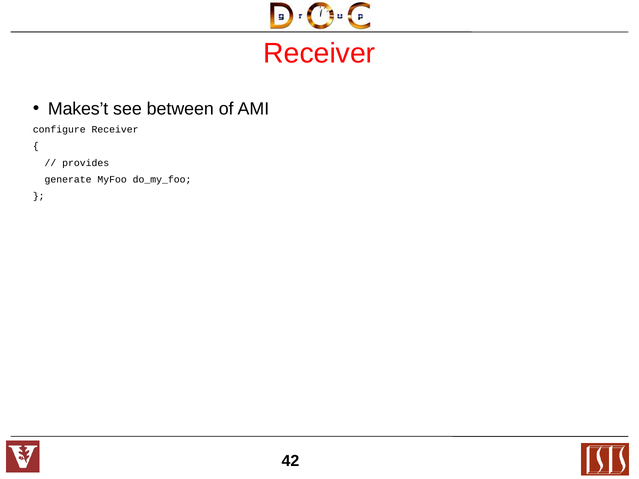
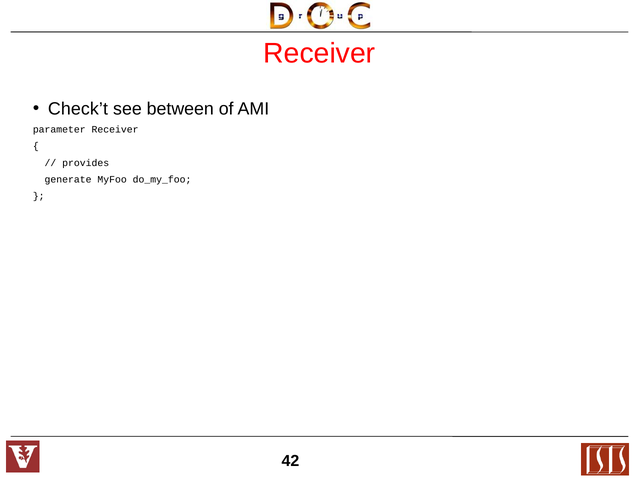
Makes’t: Makes’t -> Check’t (78, 109)
configure: configure -> parameter (59, 130)
